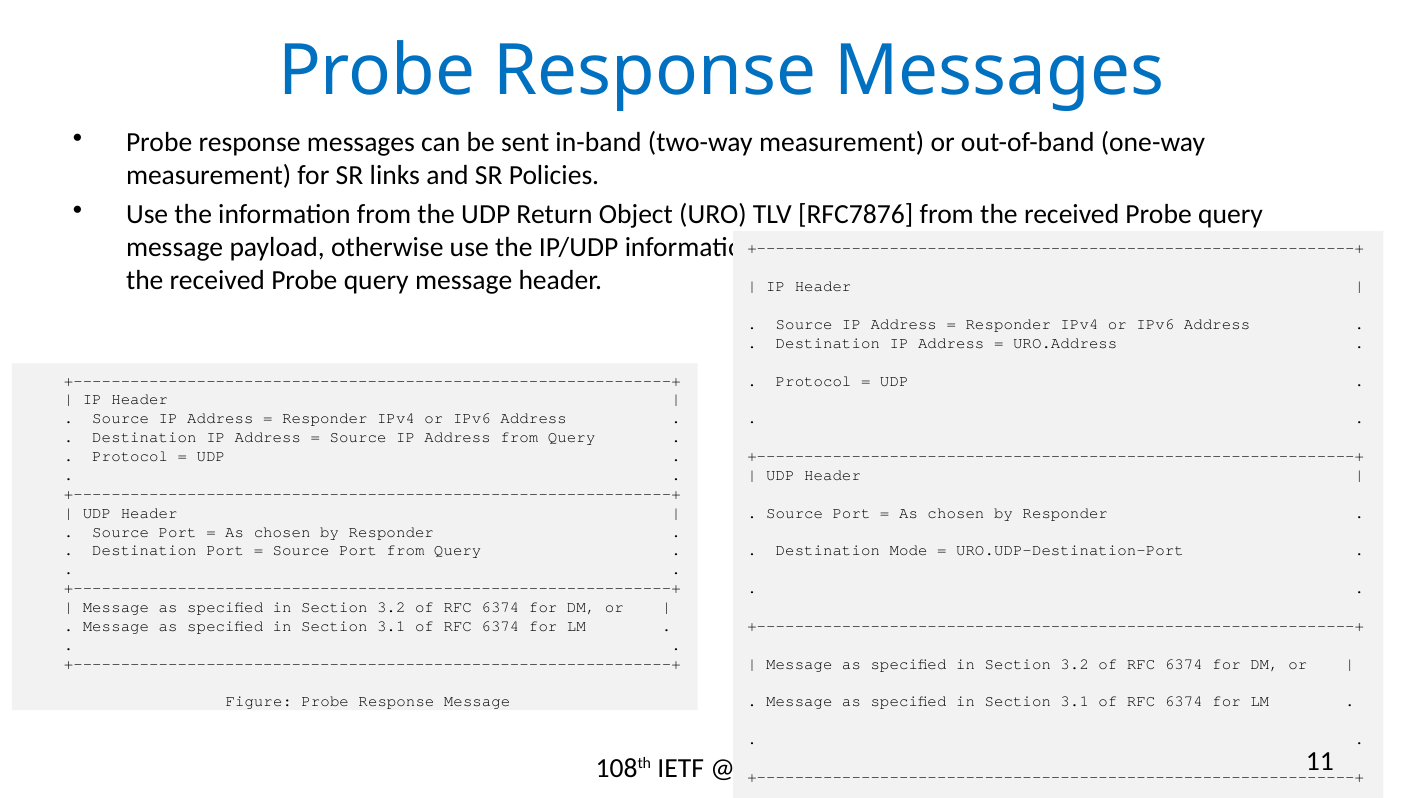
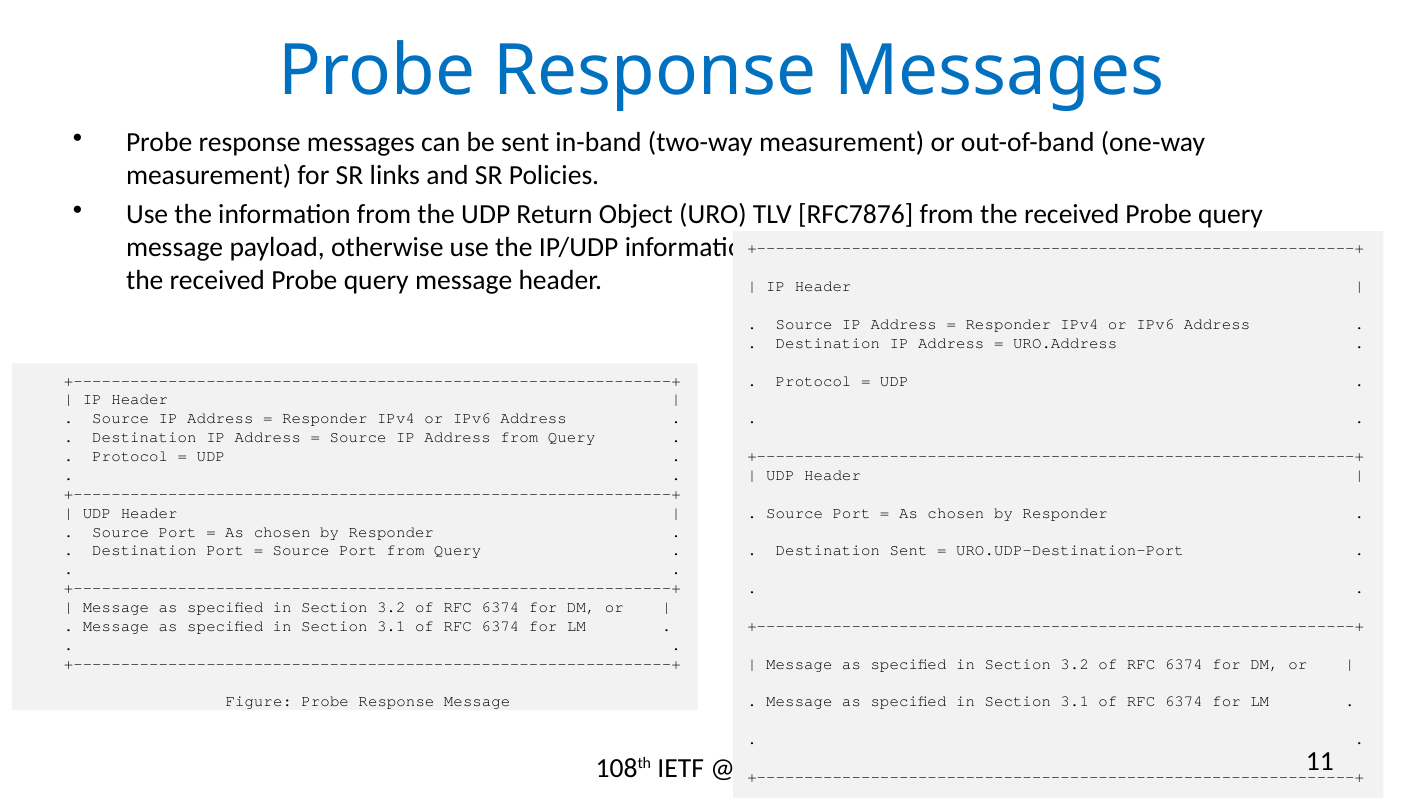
Destination Mode: Mode -> Sent (909, 551)
